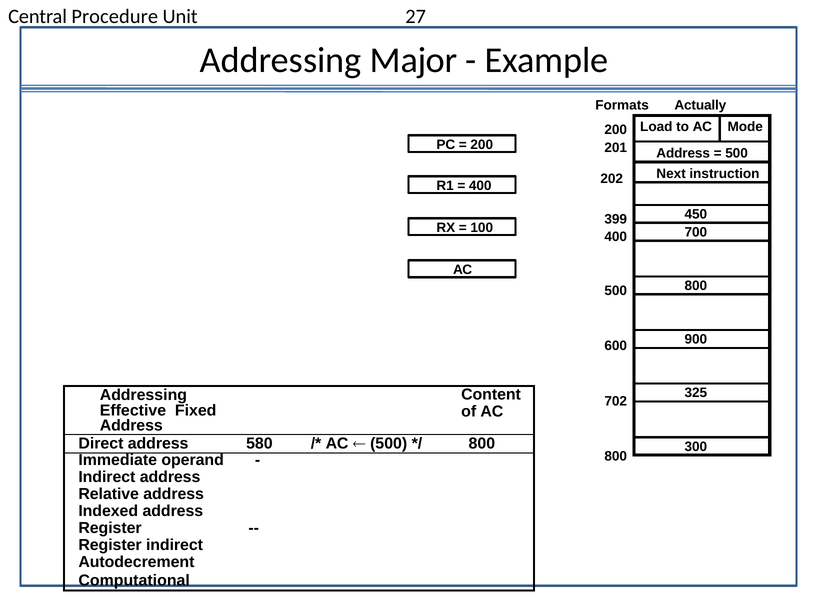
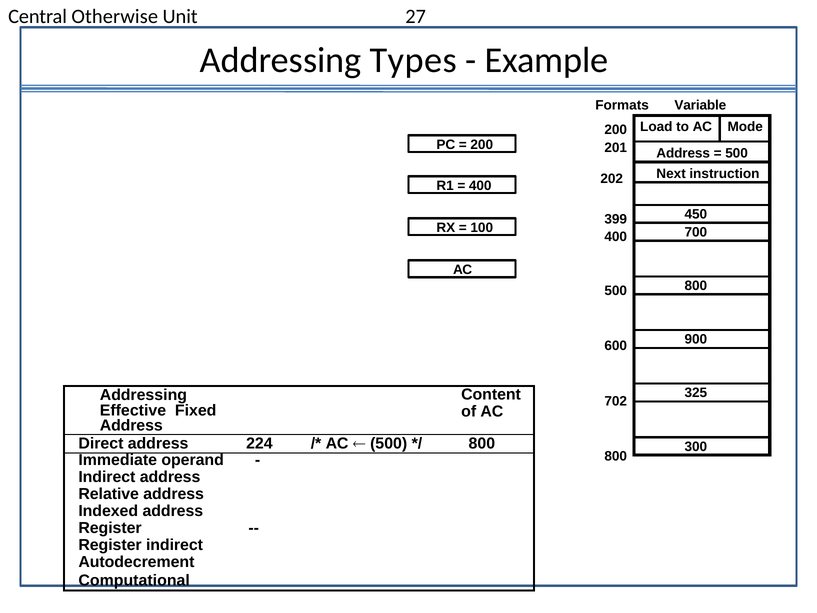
Procedure: Procedure -> Otherwise (115, 16)
Major: Major -> Types (413, 60)
Actually: Actually -> Variable (700, 105)
580: 580 -> 224 (259, 443)
